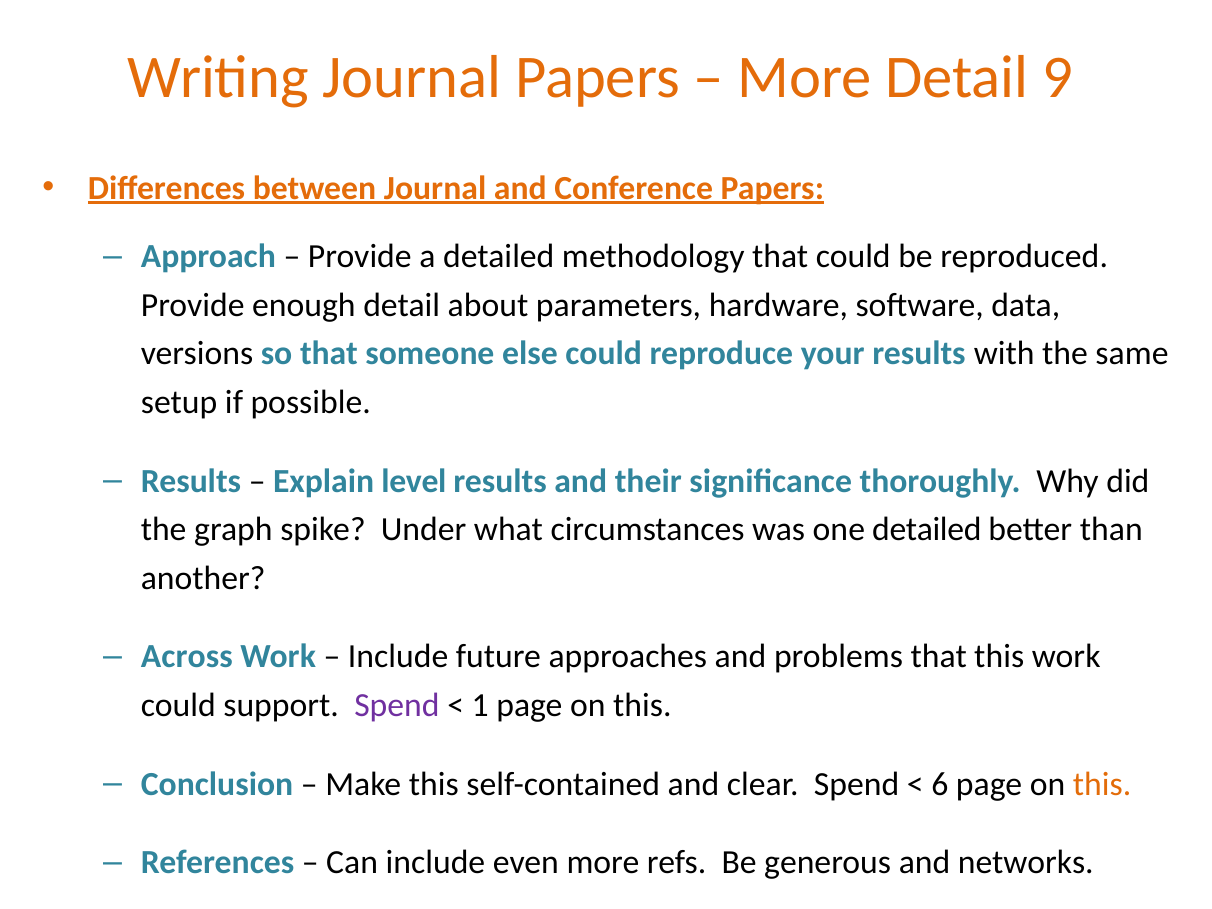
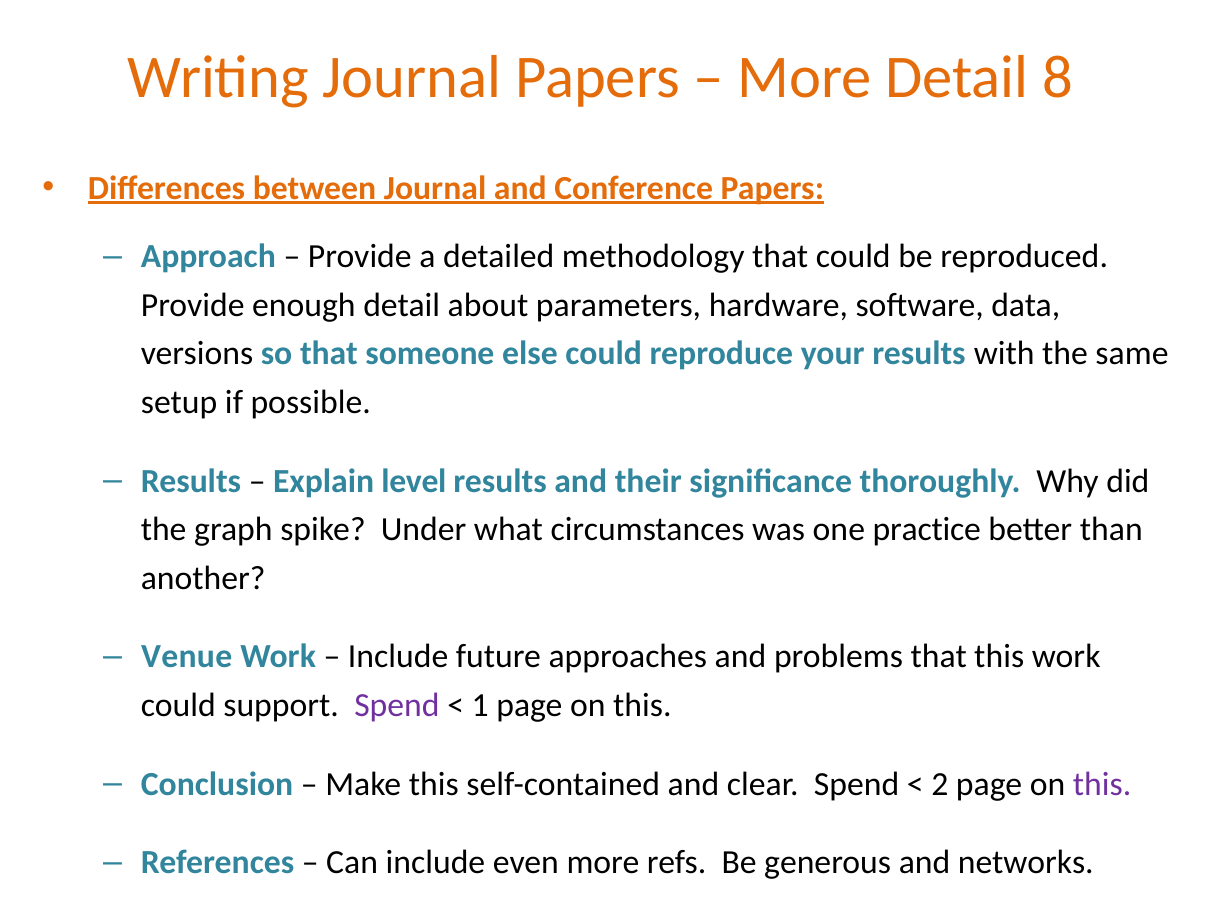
9: 9 -> 8 (1058, 78)
one detailed: detailed -> practice (927, 530)
Across: Across -> Venue (187, 657)
6: 6 -> 2 (940, 784)
this colour: orange -> purple (1102, 784)
